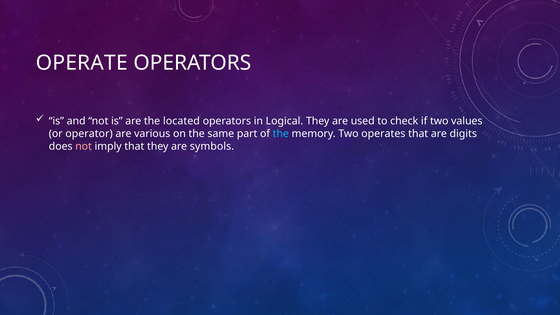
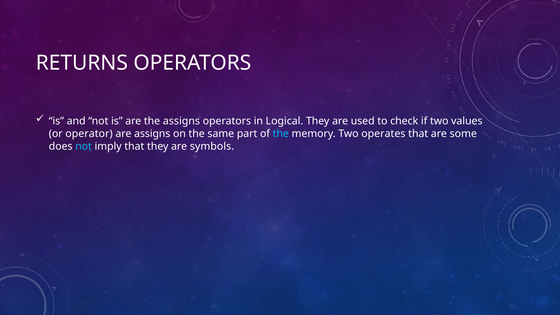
OPERATE: OPERATE -> RETURNS (82, 63)
the located: located -> assigns (181, 121)
are various: various -> assigns (152, 134)
digits: digits -> some (463, 134)
not colour: pink -> light blue (84, 146)
